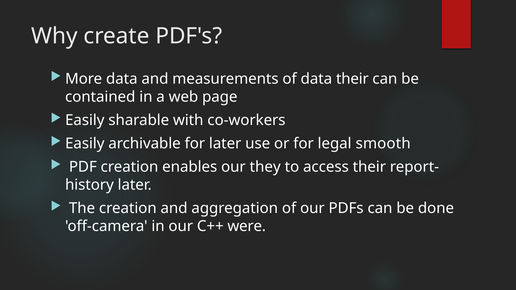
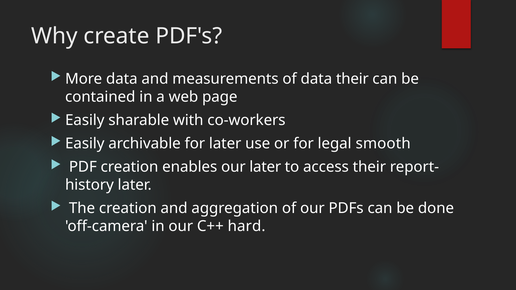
our they: they -> later (265, 167)
were: were -> hard (247, 227)
